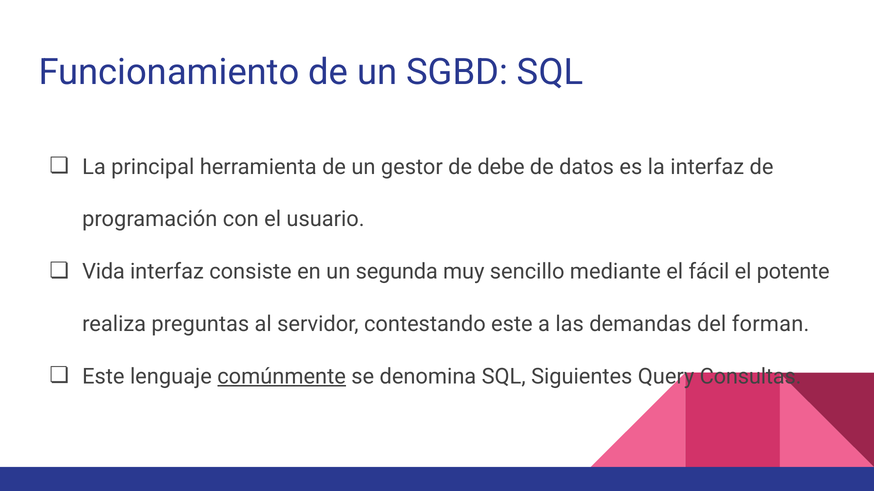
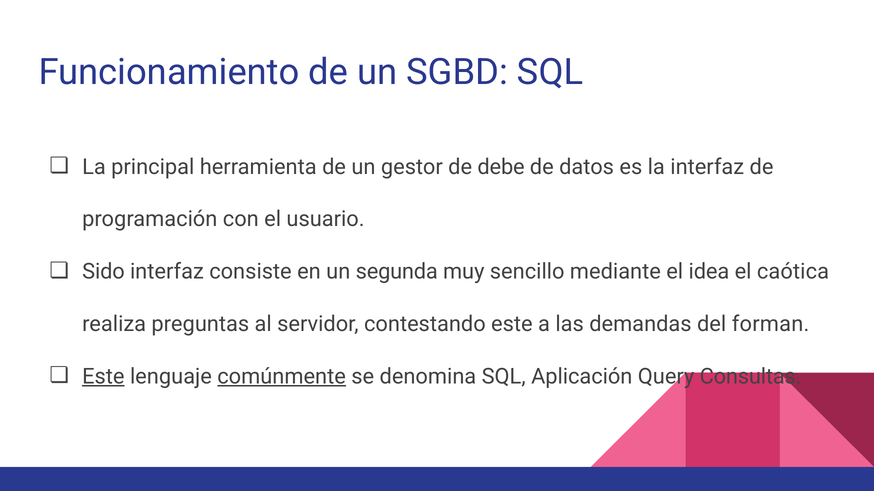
Vida: Vida -> Sido (103, 272)
fácil: fácil -> idea (709, 272)
potente: potente -> caótica (793, 272)
Este underline: none -> present (103, 377)
Siguientes: Siguientes -> Aplicación (582, 377)
